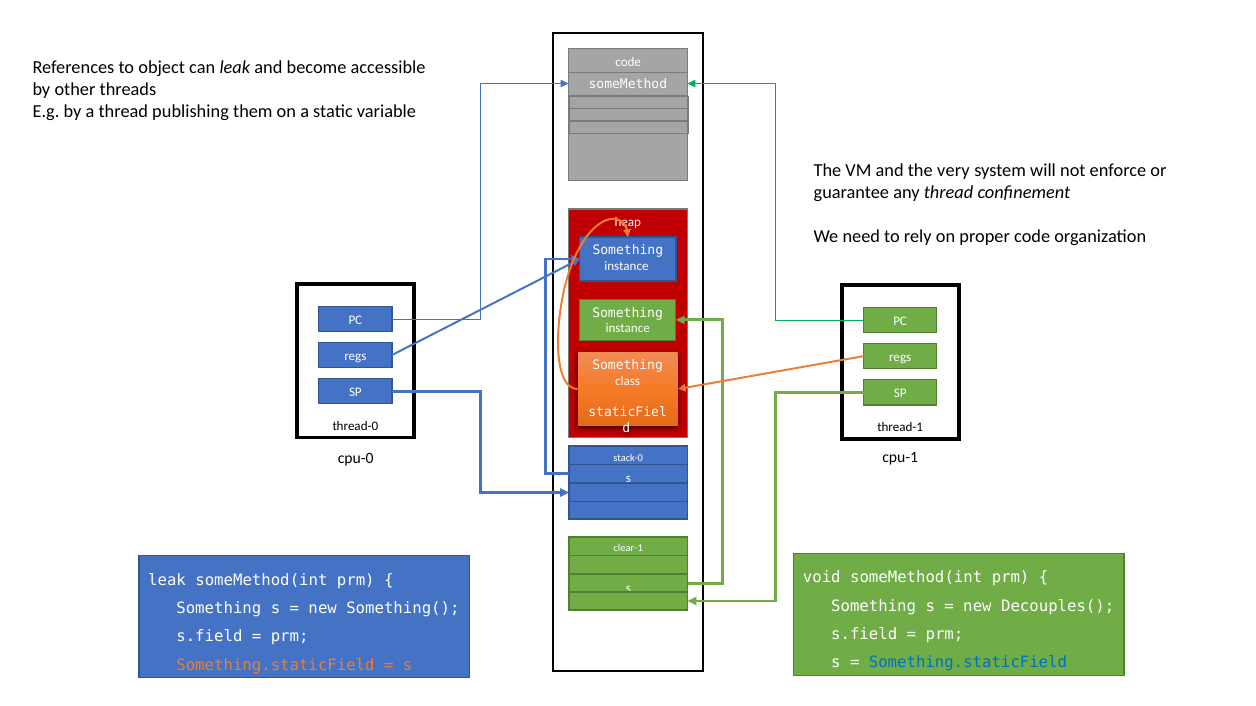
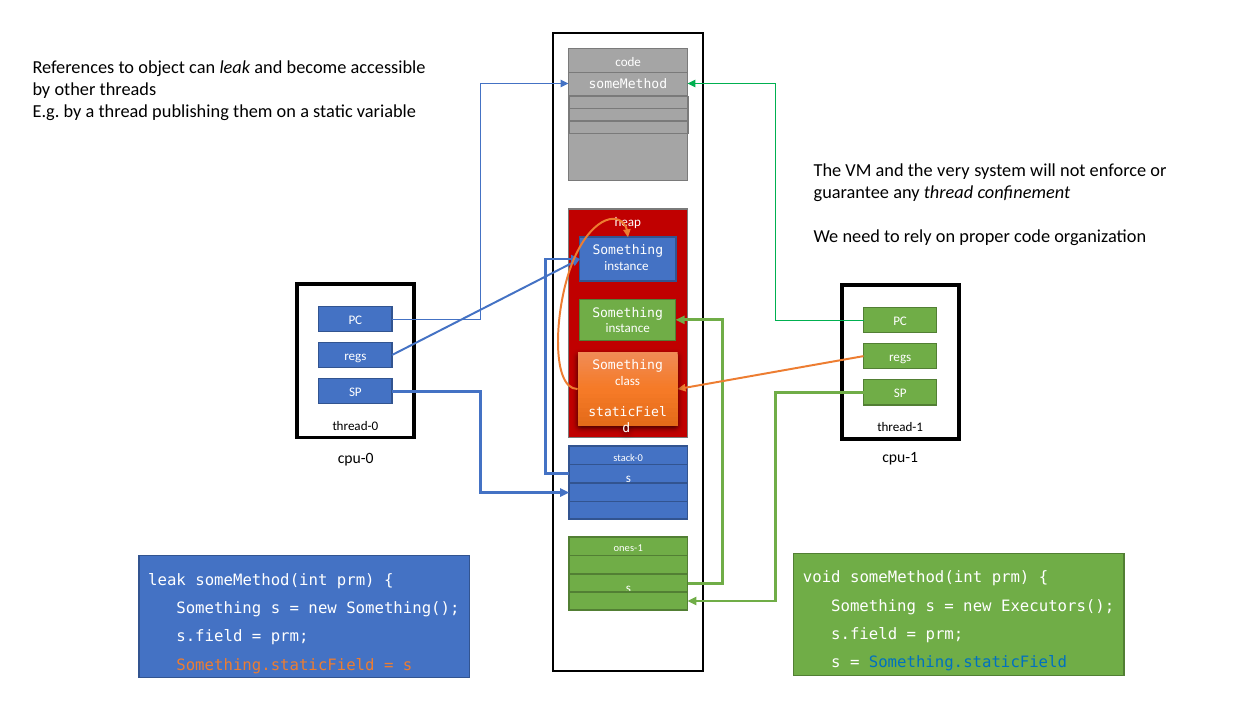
clear-1: clear-1 -> ones-1 (628, 549)
Decouples(: Decouples( -> Executors( (1058, 606)
